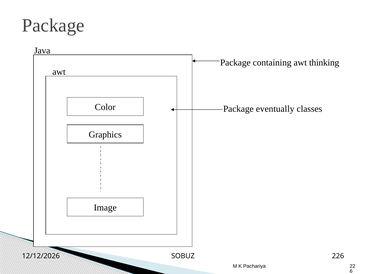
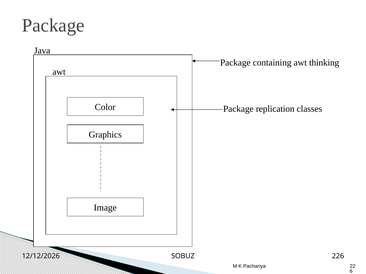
eventually: eventually -> replication (275, 109)
